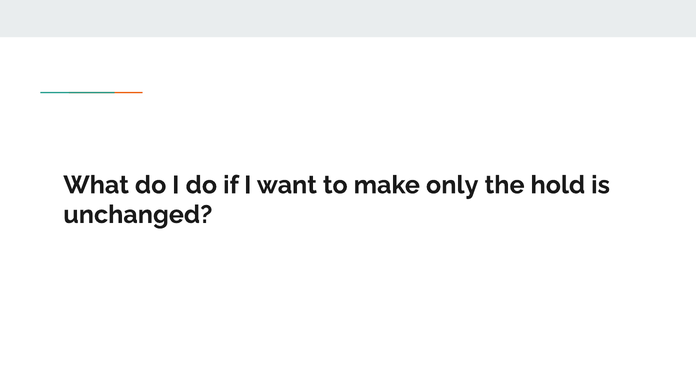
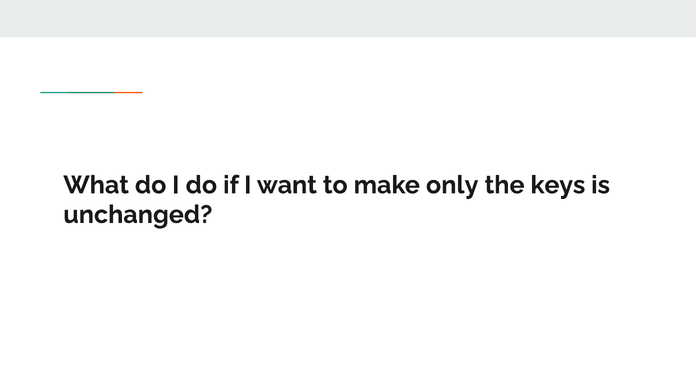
hold: hold -> keys (558, 185)
